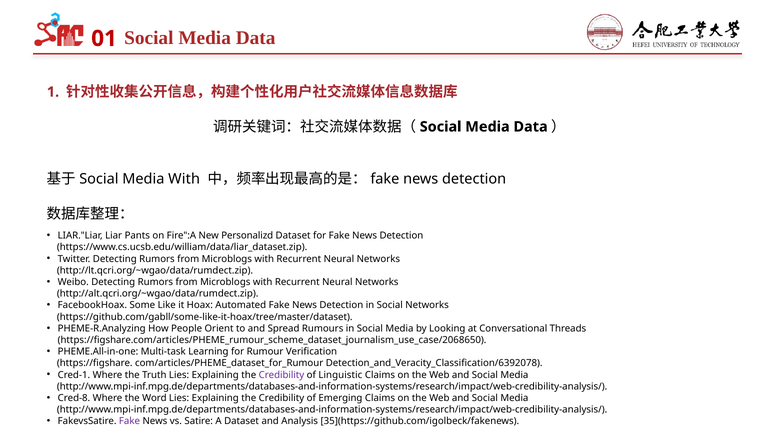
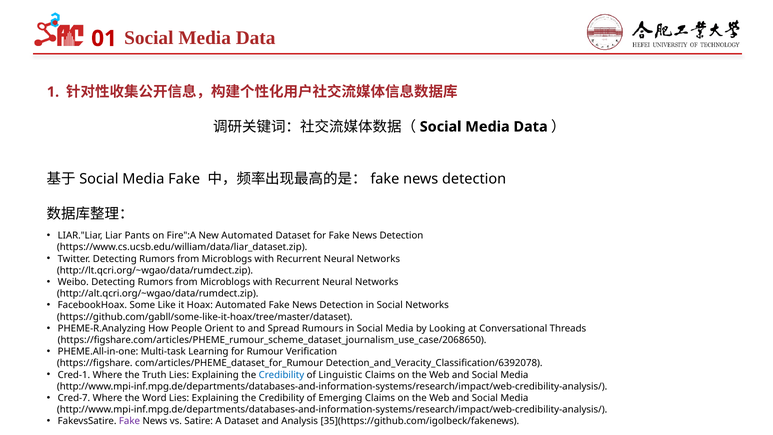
Media With: With -> Fake (184, 179)
New Personalizd: Personalizd -> Automated (247, 236)
Credibility colour: purple -> blue (281, 375)
Cred-8: Cred-8 -> Cred-7 (74, 398)
